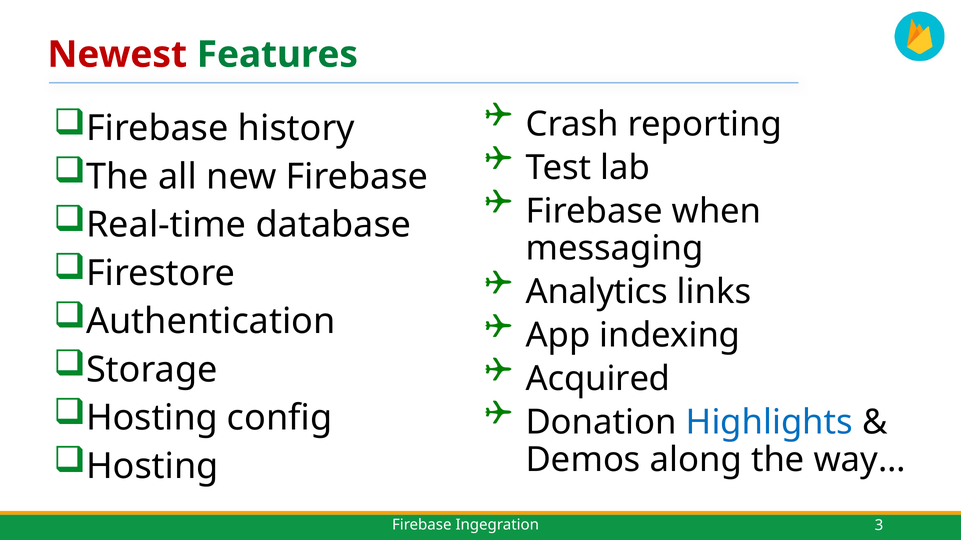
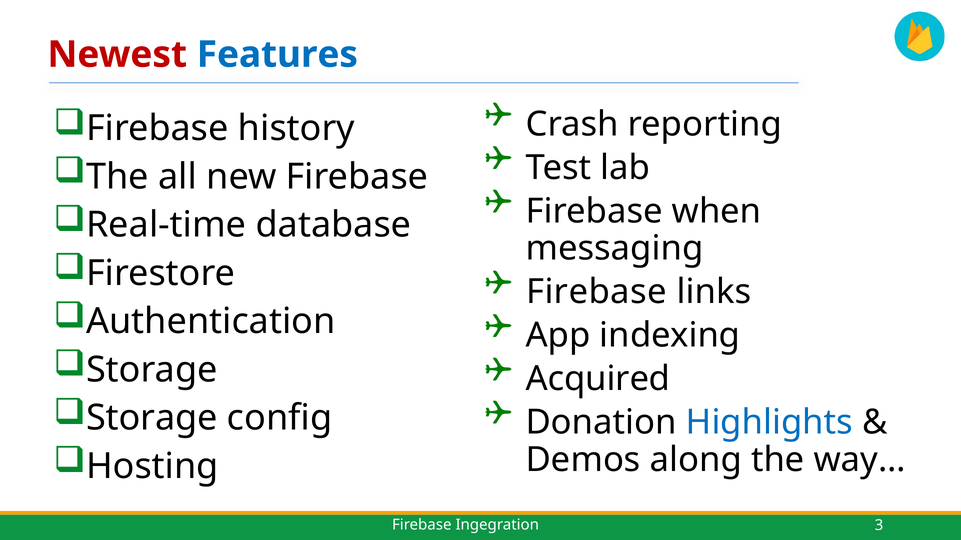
Features colour: green -> blue (277, 55)
Analytics: Analytics -> Firebase (596, 292)
Hosting: Hosting -> Storage (152, 419)
